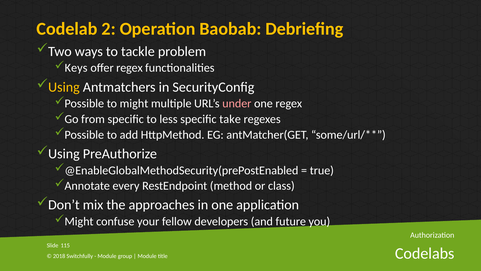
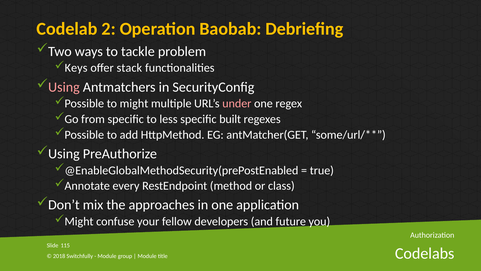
offer regex: regex -> stack (129, 68)
Using colour: yellow -> pink (64, 87)
take: take -> built (230, 119)
